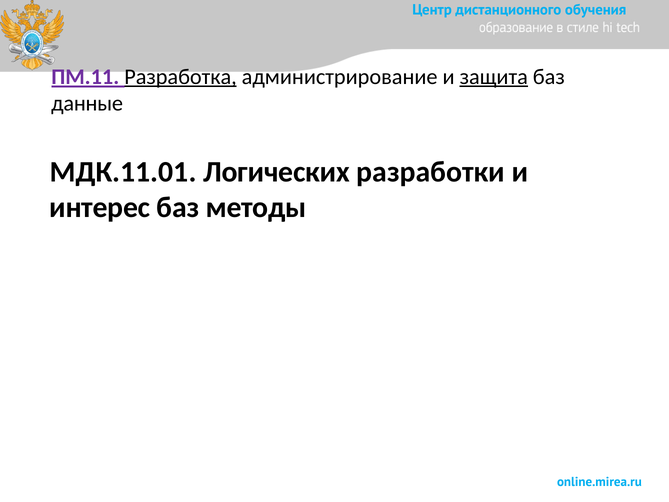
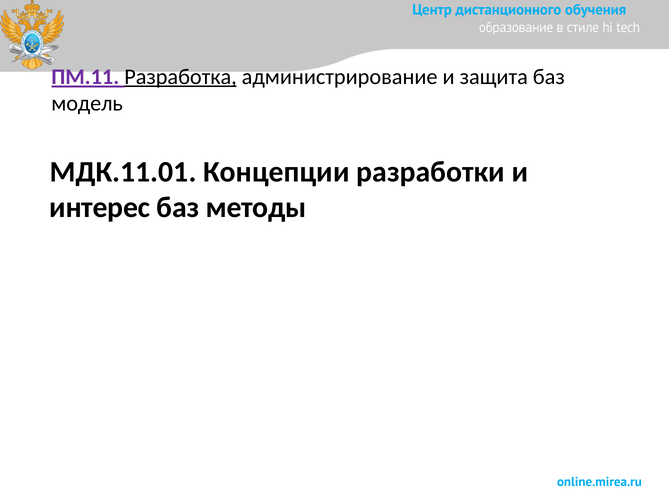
защита underline: present -> none (494, 77)
данные: данные -> модель (87, 103)
Логических: Логических -> Концепции (276, 172)
